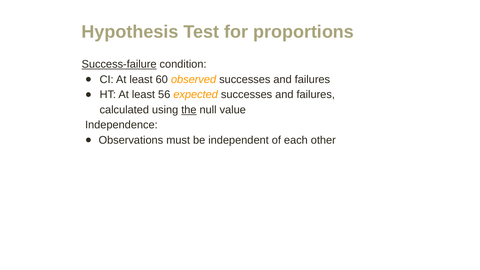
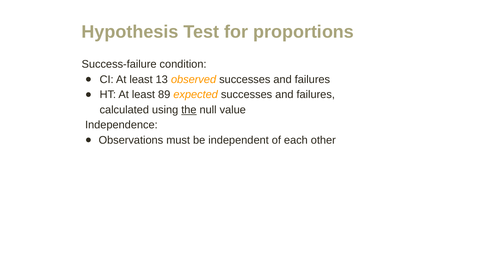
Success-failure underline: present -> none (119, 64)
60: 60 -> 13 (162, 80)
56: 56 -> 89 (164, 95)
